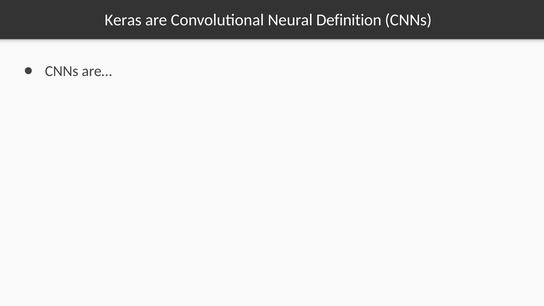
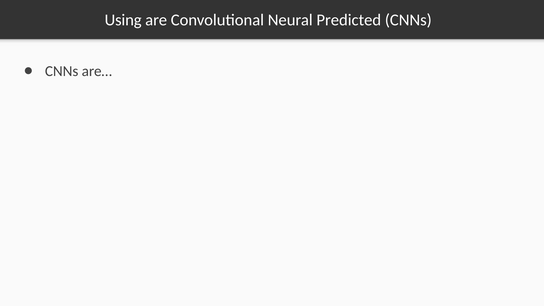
Keras: Keras -> Using (123, 20)
Definition: Definition -> Predicted (349, 20)
